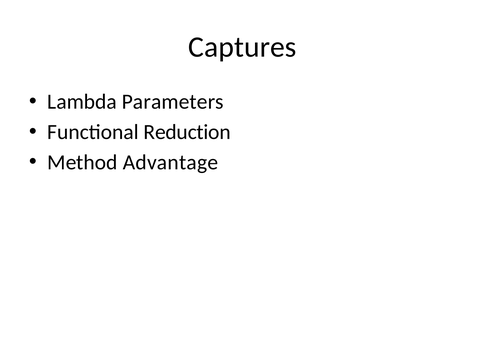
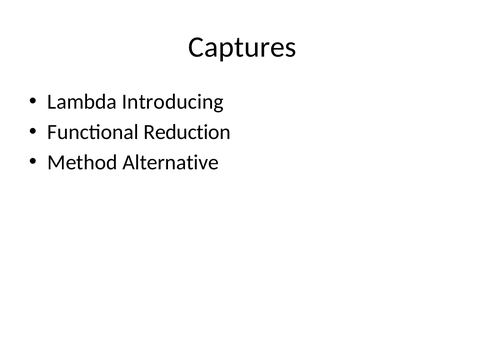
Parameters: Parameters -> Introducing (173, 102)
Advantage: Advantage -> Alternative (171, 162)
